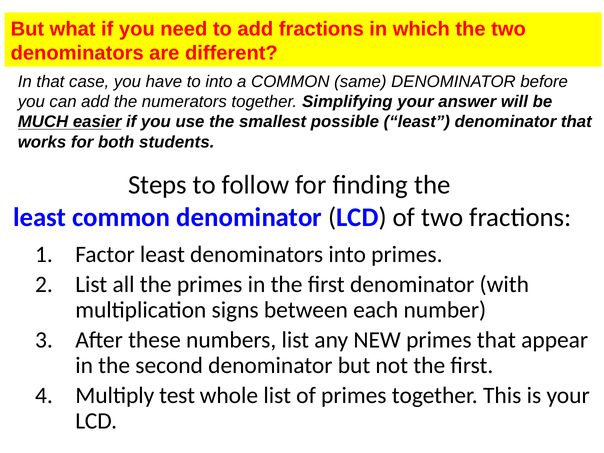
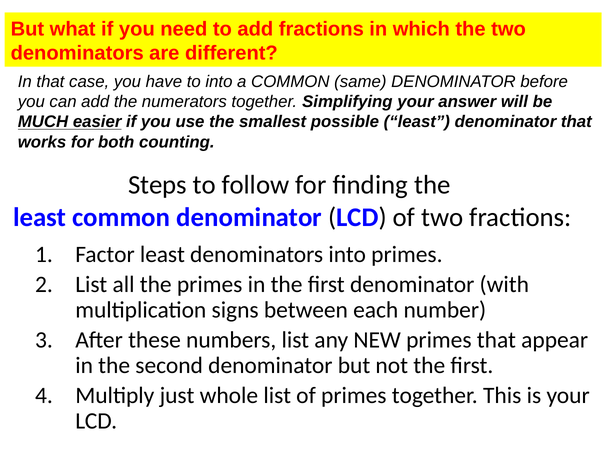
students: students -> counting (177, 142)
test: test -> just (177, 396)
